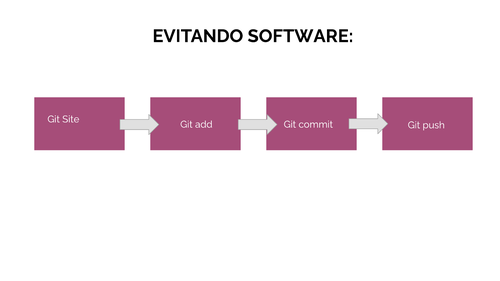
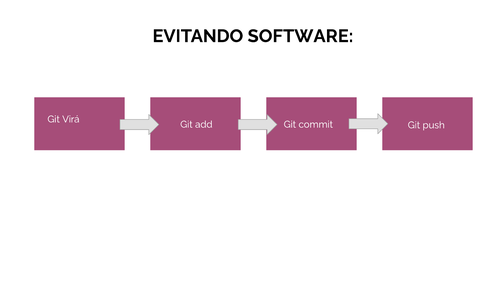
Site: Site -> Virá (71, 119)
